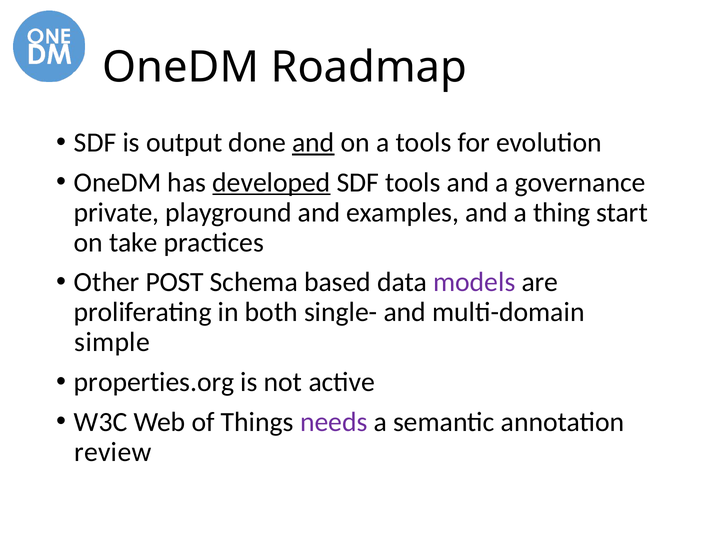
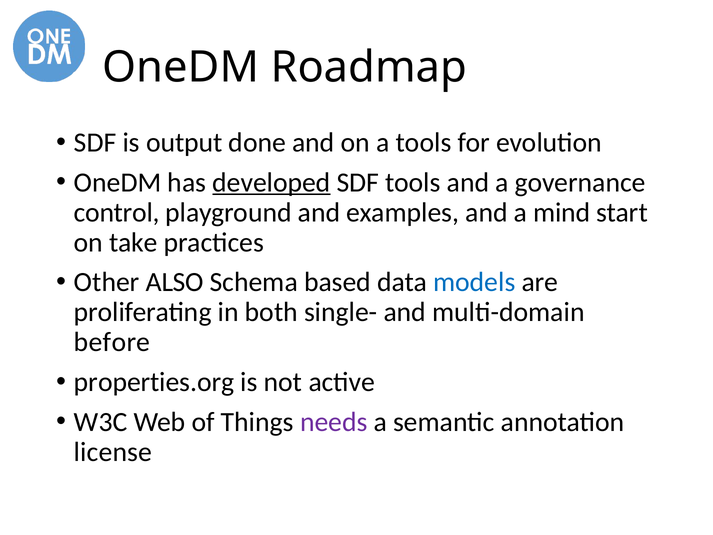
and underline: present -> none (313, 142)
private: private -> control (117, 212)
thing: thing -> mind (562, 212)
POST: POST -> ALSO (175, 282)
models colour: purple -> blue (474, 282)
simple: simple -> before (112, 342)
review: review -> license (113, 452)
